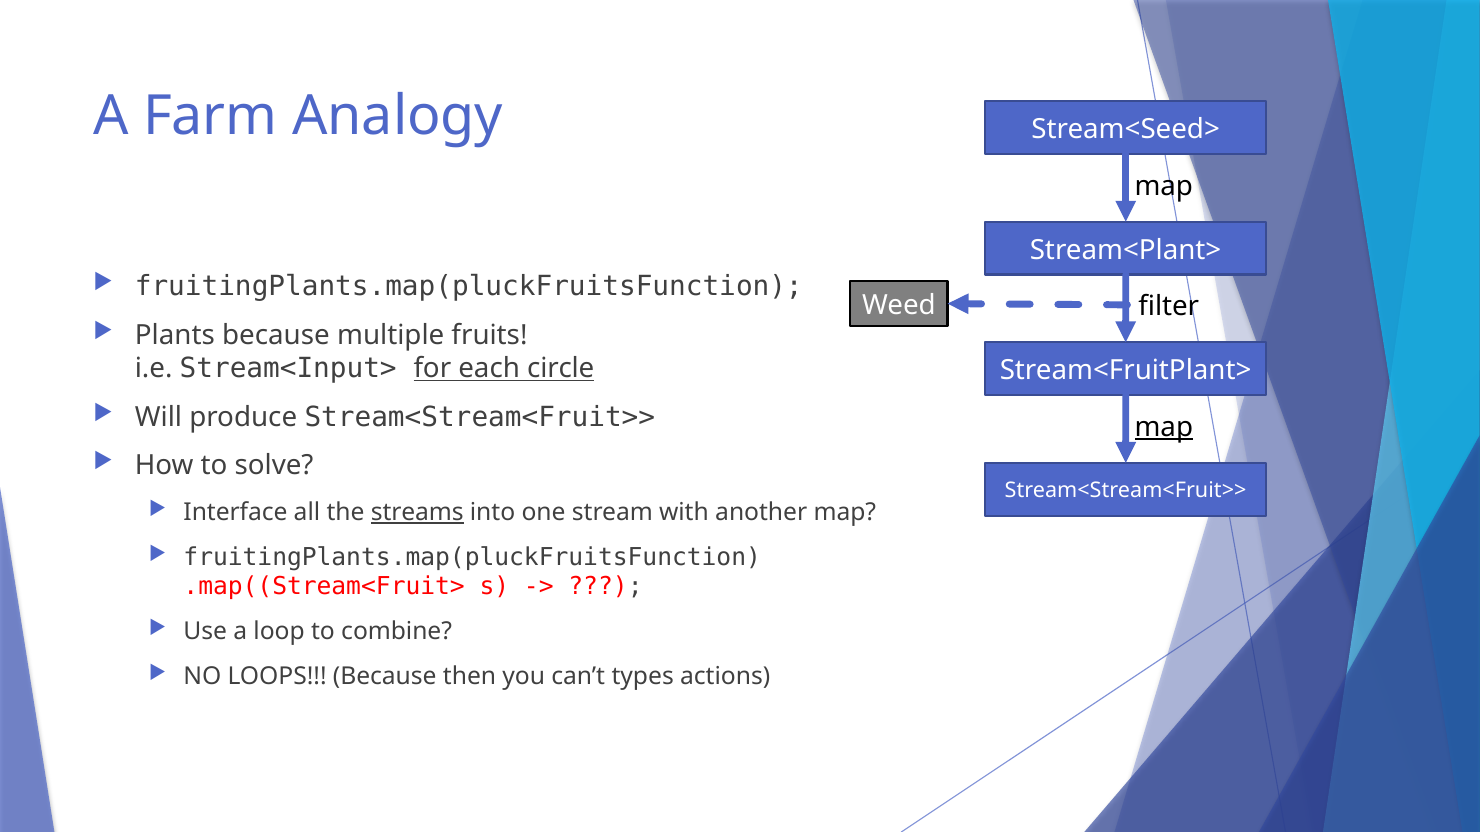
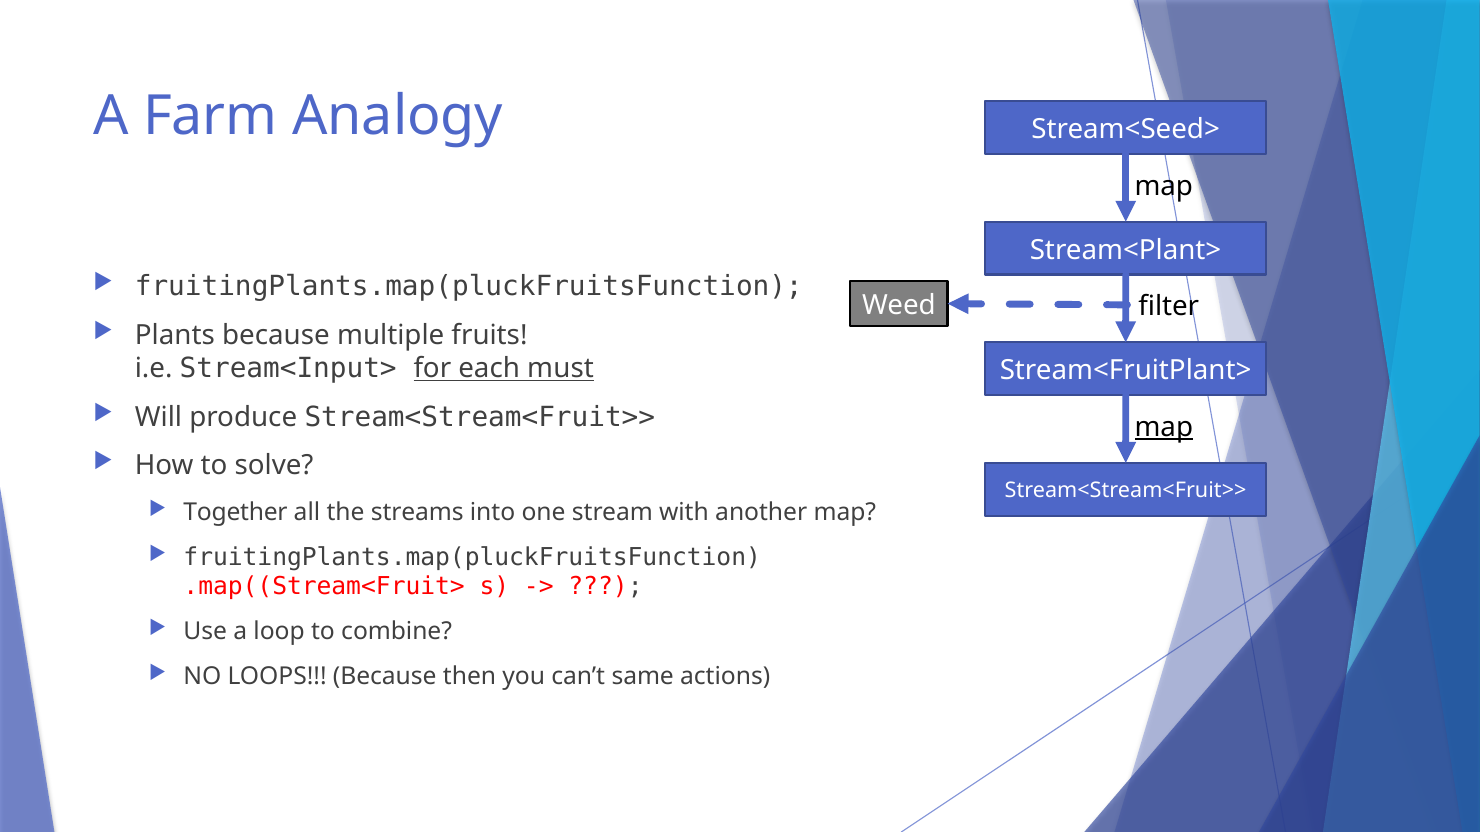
circle: circle -> must (561, 368)
Interface: Interface -> Together (236, 513)
streams underline: present -> none (417, 513)
types: types -> same (643, 677)
